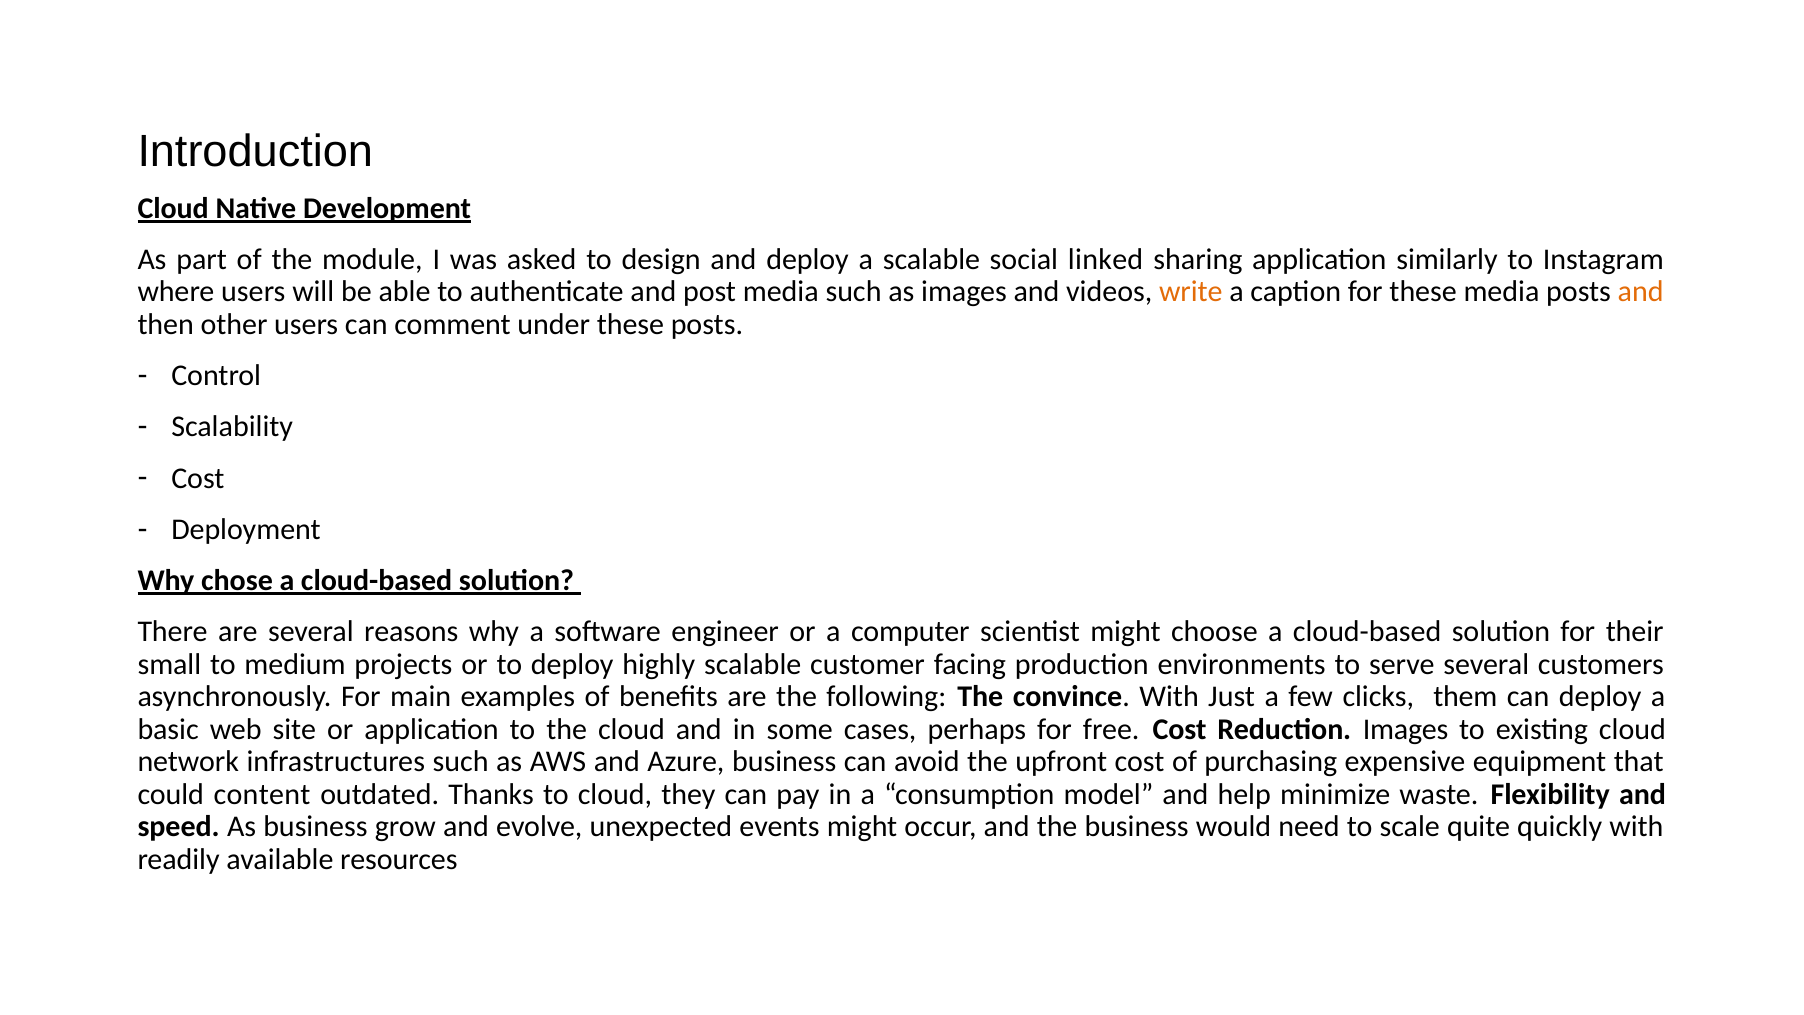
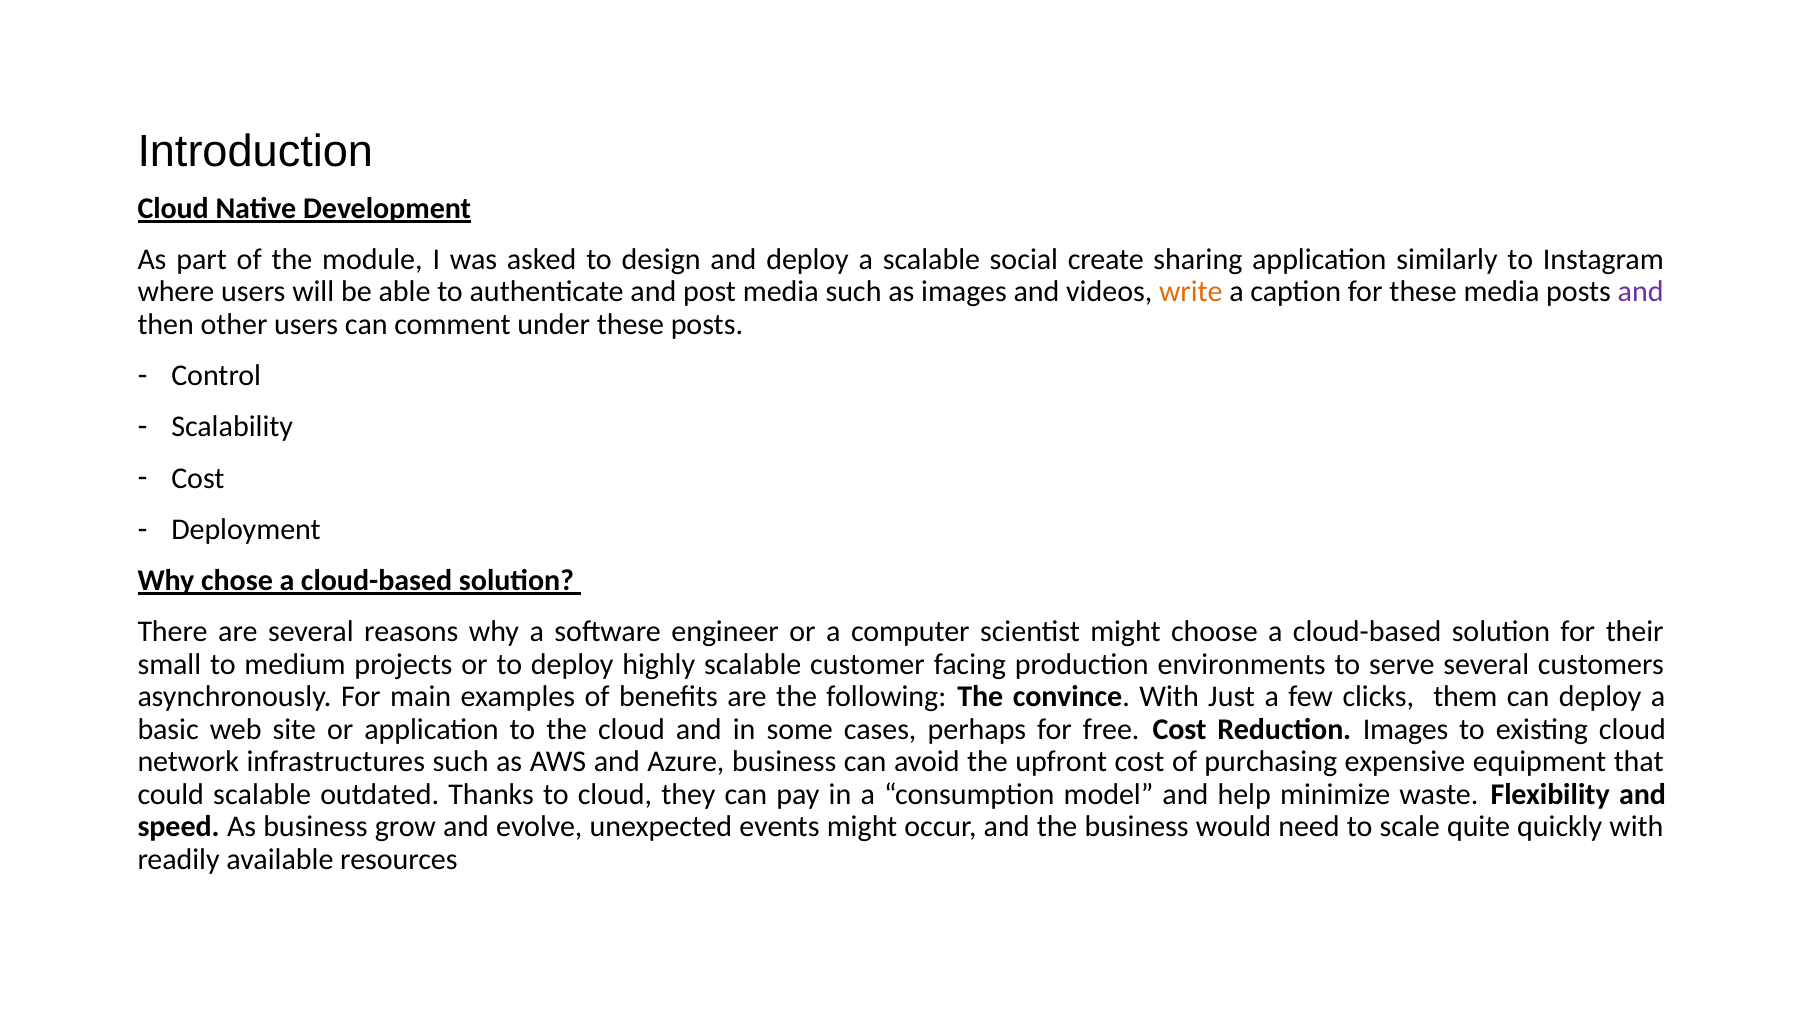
linked: linked -> create (1106, 259)
and colour: orange -> purple (1641, 292)
could content: content -> scalable (262, 794)
